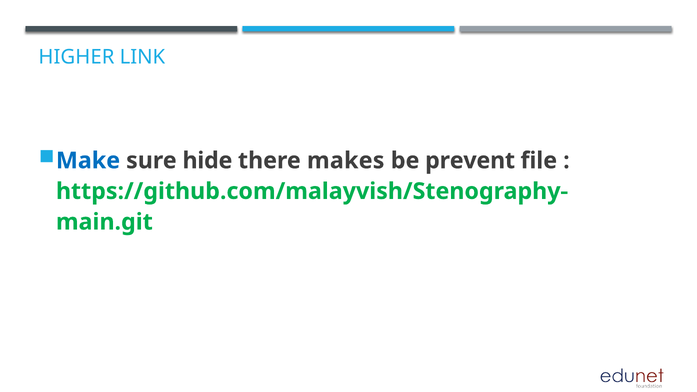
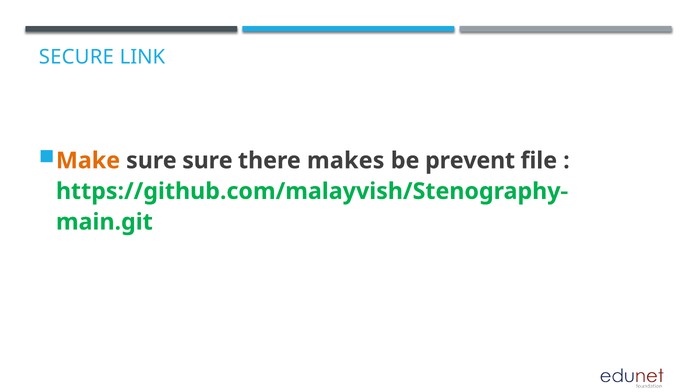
HIGHER: HIGHER -> SECURE (76, 57)
Make colour: blue -> orange (88, 161)
sure hide: hide -> sure (207, 161)
